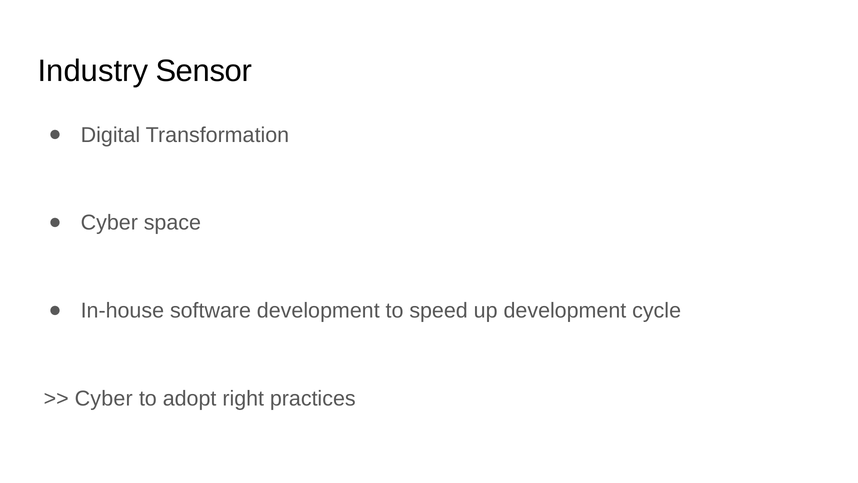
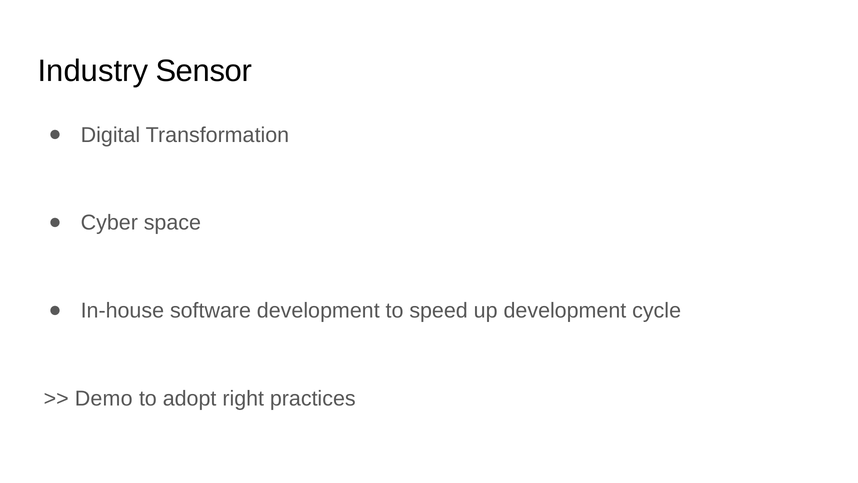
Cyber: Cyber -> Demo (104, 398)
